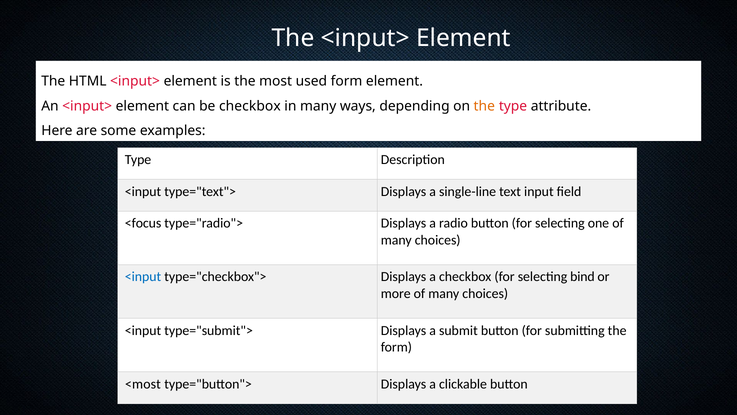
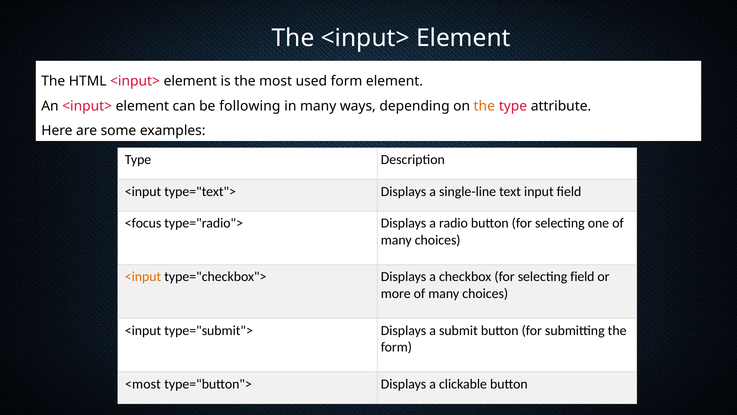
be checkbox: checkbox -> following (250, 106)
<input colour: blue -> orange (143, 277)
selecting bind: bind -> field (582, 277)
